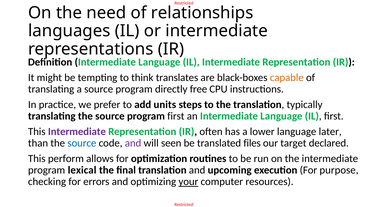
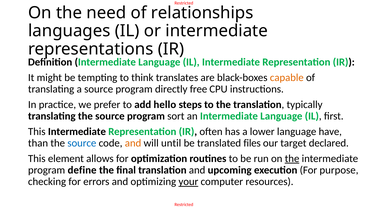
units: units -> hello (165, 105)
program first: first -> sort (176, 116)
Intermediate colour: purple -> black (77, 132)
later: later -> have (330, 132)
and colour: purple -> orange (133, 143)
seen: seen -> until (171, 143)
perform: perform -> element (66, 159)
the underline: none -> present (292, 159)
lexical: lexical -> define (82, 170)
